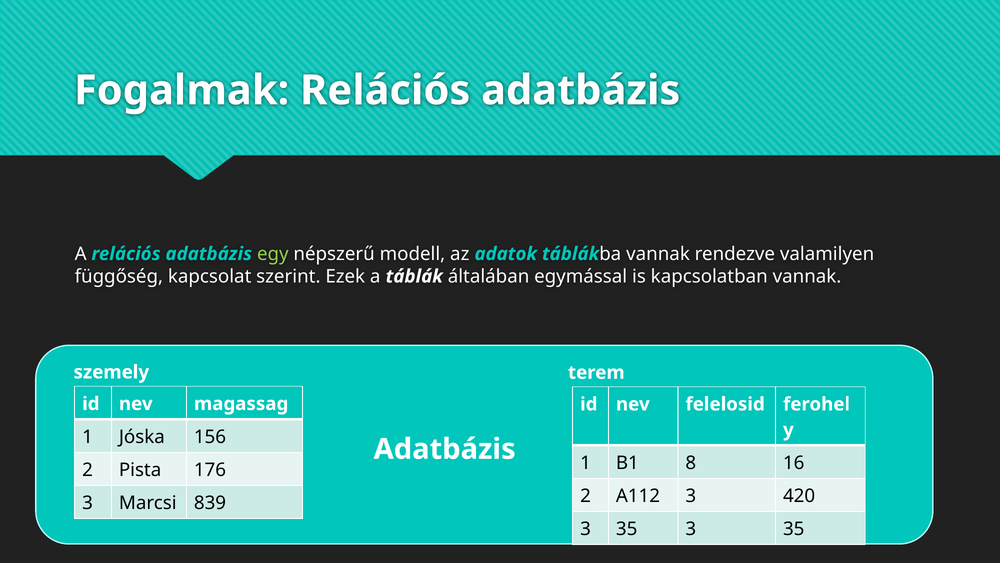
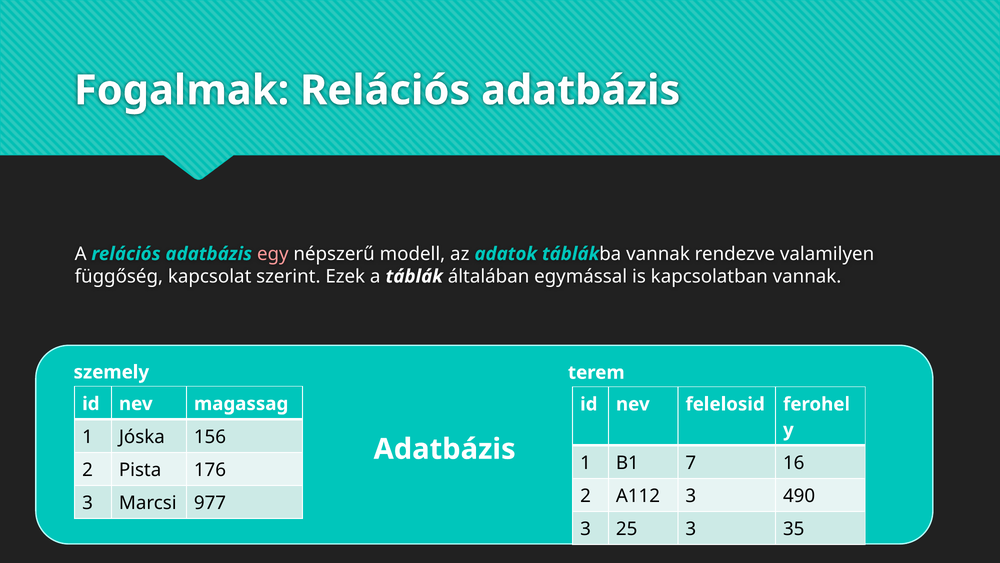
egy colour: light green -> pink (273, 254)
8: 8 -> 7 (691, 462)
420: 420 -> 490 (799, 496)
839: 839 -> 977 (210, 503)
35: 35 -> 25 (627, 529)
